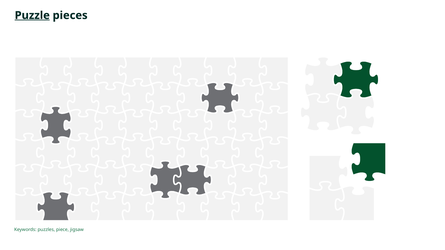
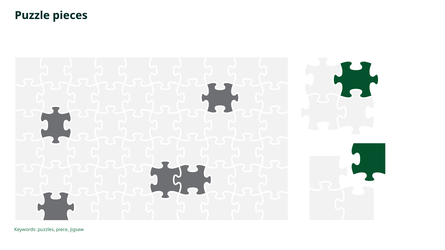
Puzzle underline: present -> none (32, 15)
